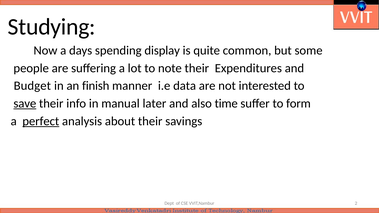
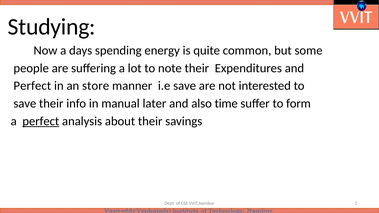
display: display -> energy (162, 50)
Budget: Budget -> Perfect (32, 86)
finish: finish -> store (96, 86)
i.e data: data -> save (185, 86)
save underline: present -> none (25, 104)
